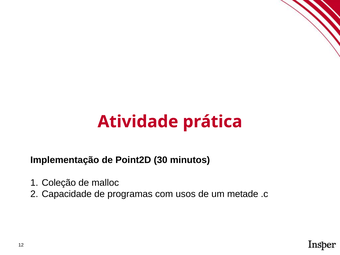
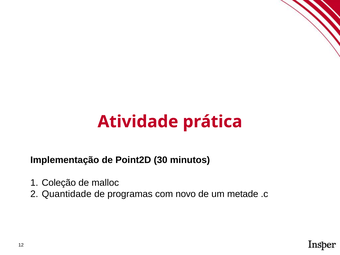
Capacidade: Capacidade -> Quantidade (67, 194)
usos: usos -> novo (186, 194)
